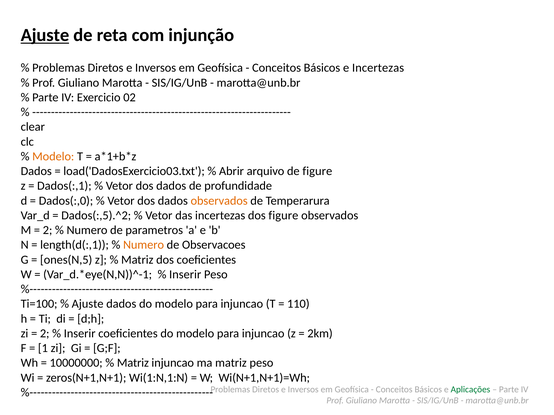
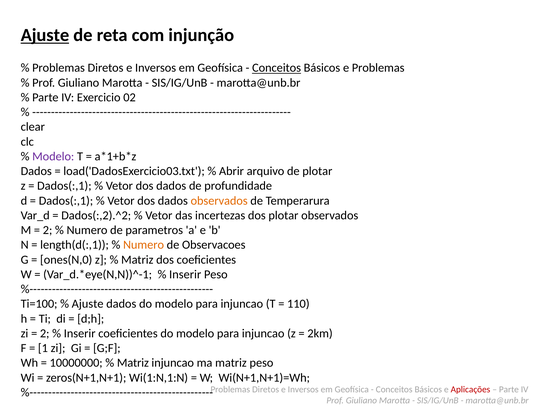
Conceitos underline: none -> present (277, 68)
e Incertezas: Incertezas -> Problemas (378, 68)
Modelo colour: orange -> purple (53, 157)
de figure: figure -> plotar (317, 171)
Dados(:,0: Dados(:,0 -> Dados(:,1 (66, 201)
Dados(:,5).^2: Dados(:,5).^2 -> Dados(:,2).^2 (96, 216)
dos figure: figure -> plotar (283, 216)
ones(N,5: ones(N,5 -> ones(N,0 (66, 260)
Aplicações colour: green -> red (470, 390)
